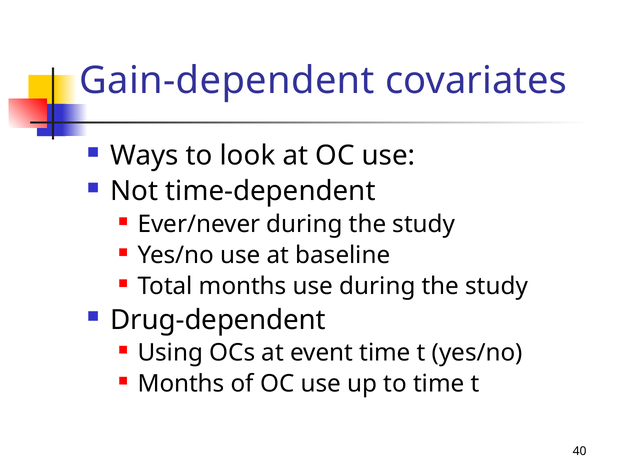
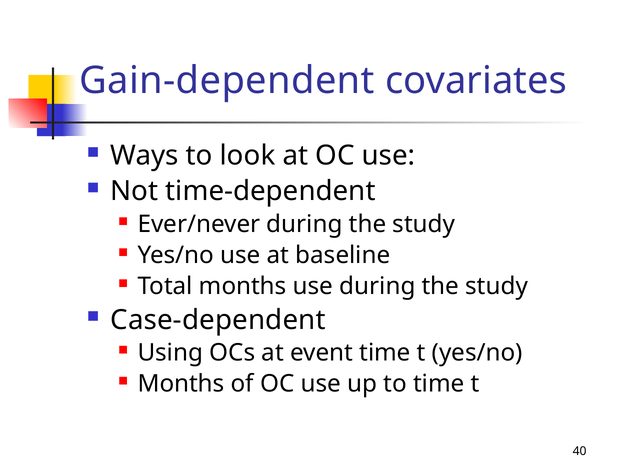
Drug-dependent: Drug-dependent -> Case-dependent (218, 320)
